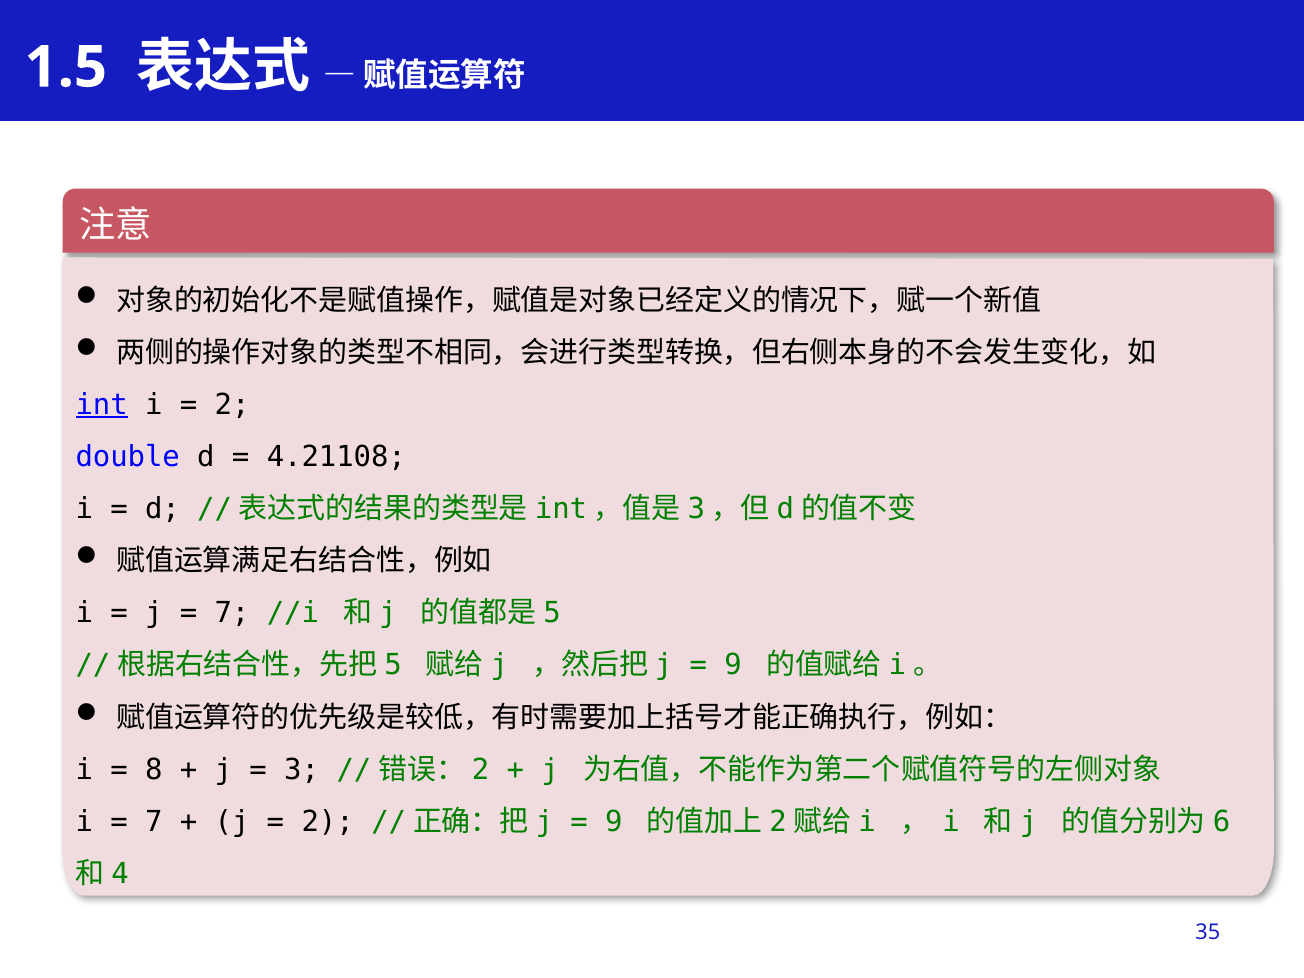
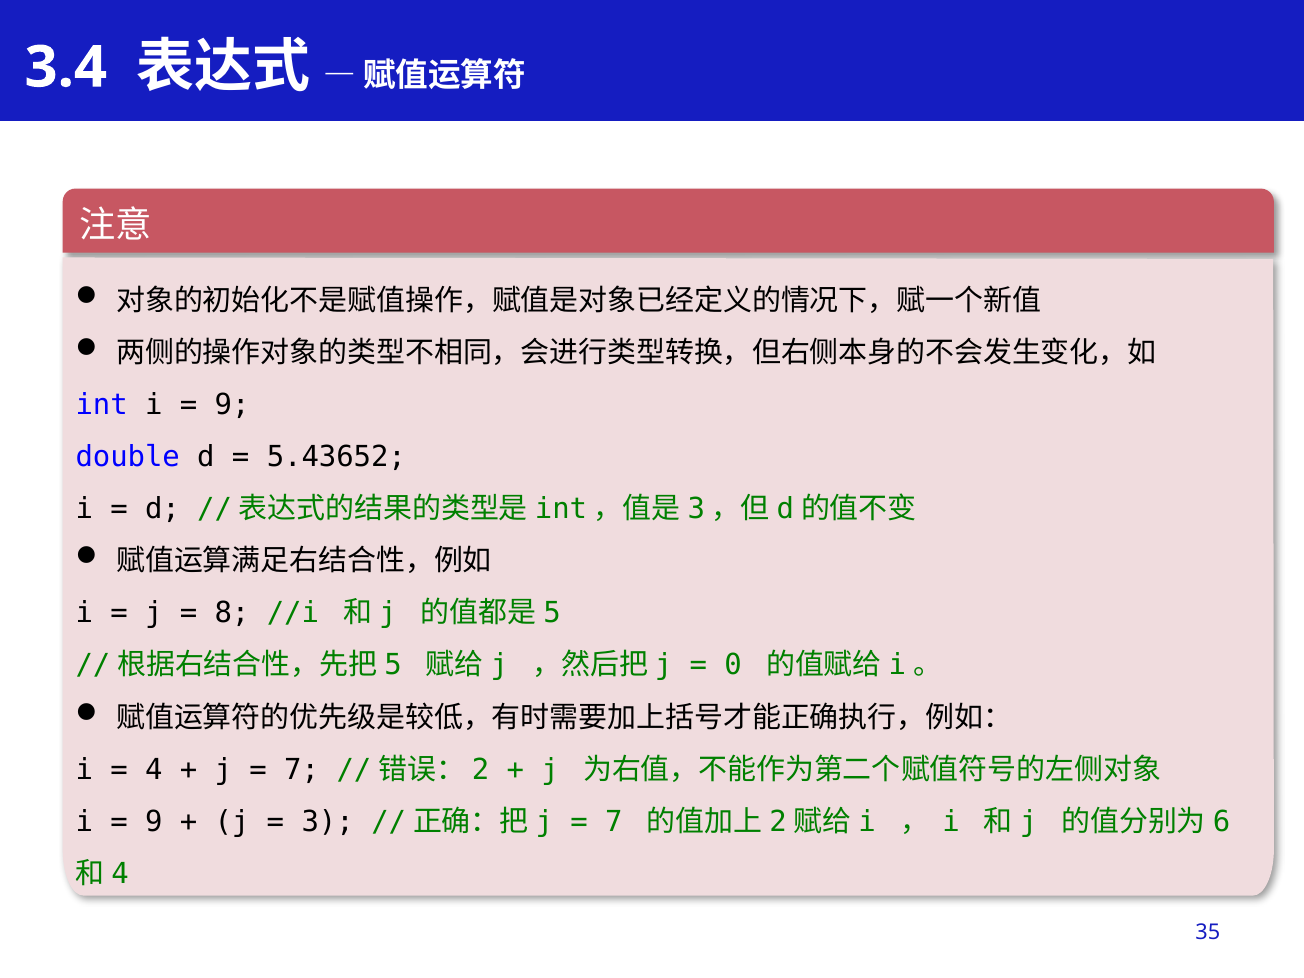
1.5: 1.5 -> 3.4 (66, 67)
int underline: present -> none (102, 405)
2: 2 -> 9 (232, 405)
4.21108: 4.21108 -> 5.43652 (336, 457)
7: 7 -> 8 (232, 613)
9: 9 -> 0 (733, 665)
8: 8 -> 4 (154, 770)
3: 3 -> 7 (302, 770)
7: 7 -> 9 (154, 822)
2: 2 -> 3 (328, 822)
9: 9 -> 7 (614, 822)
